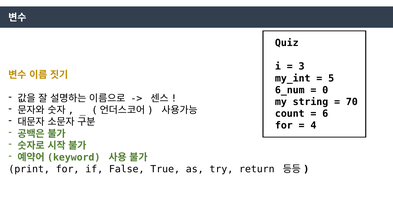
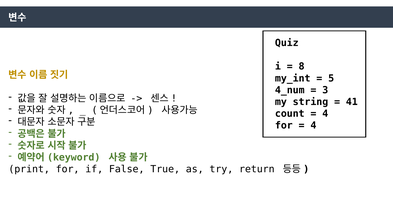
3: 3 -> 8 (302, 66)
6_num: 6_num -> 4_num (290, 90)
0: 0 -> 3 (325, 90)
70: 70 -> 41 (352, 102)
6: 6 -> 4 (325, 114)
